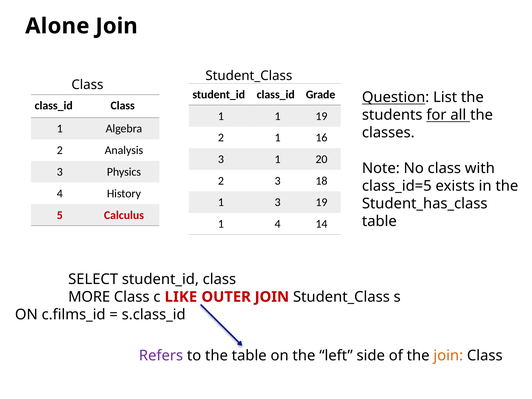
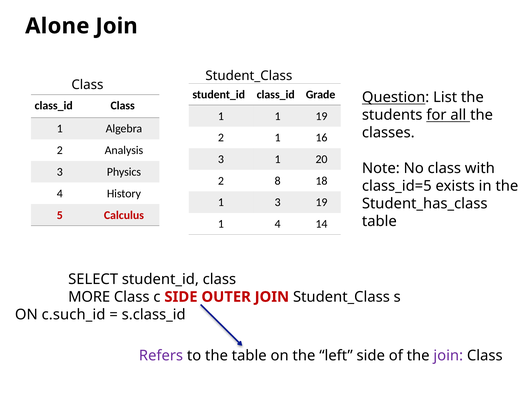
2 3: 3 -> 8 (278, 181)
c LIKE: LIKE -> SIDE (181, 297)
c.films_id: c.films_id -> c.such_id (74, 315)
join colour: orange -> purple (448, 356)
